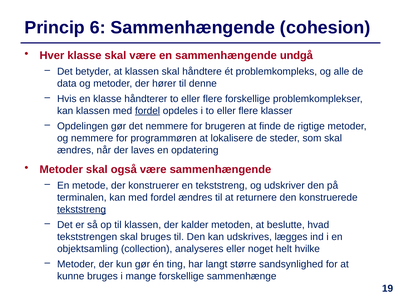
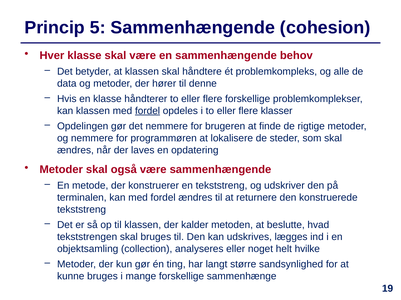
6: 6 -> 5 (98, 28)
undgå: undgå -> behov (296, 56)
tekststreng underline: present -> none (82, 210)
